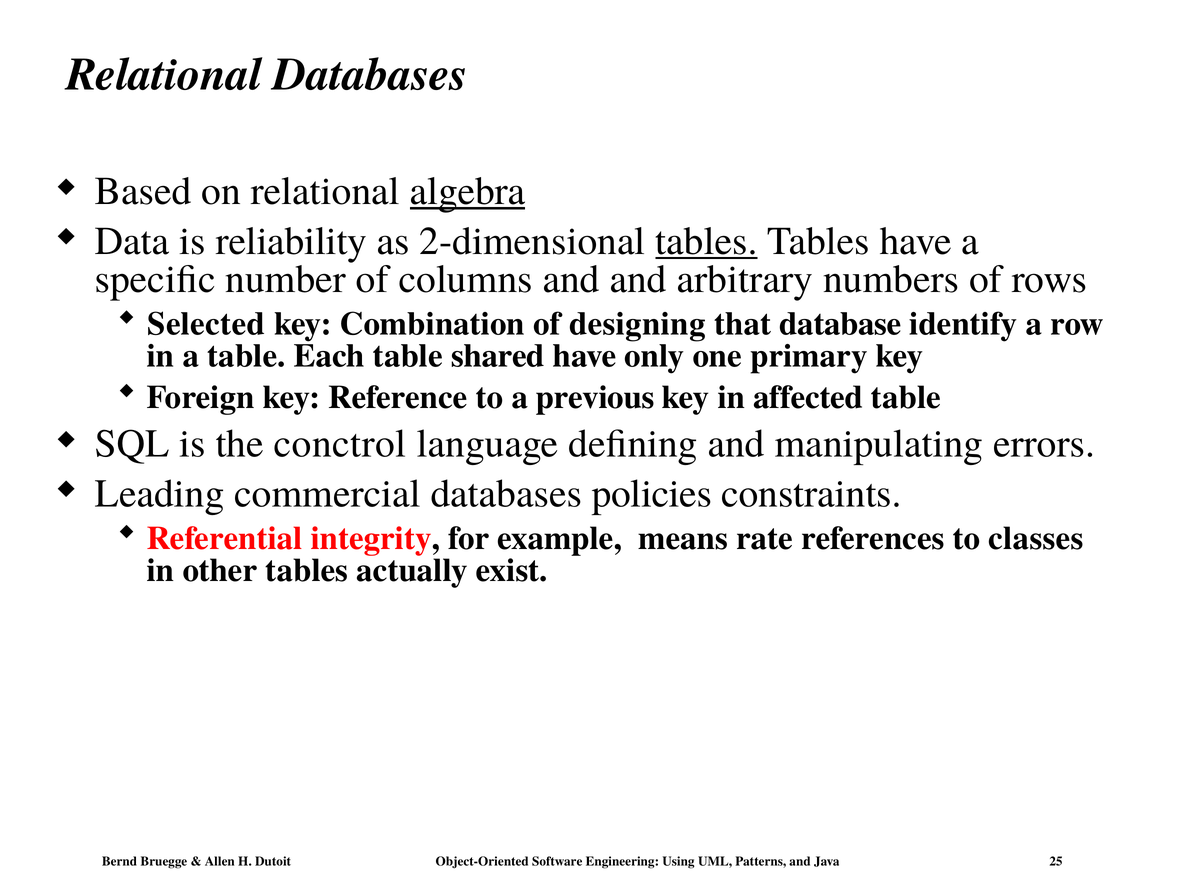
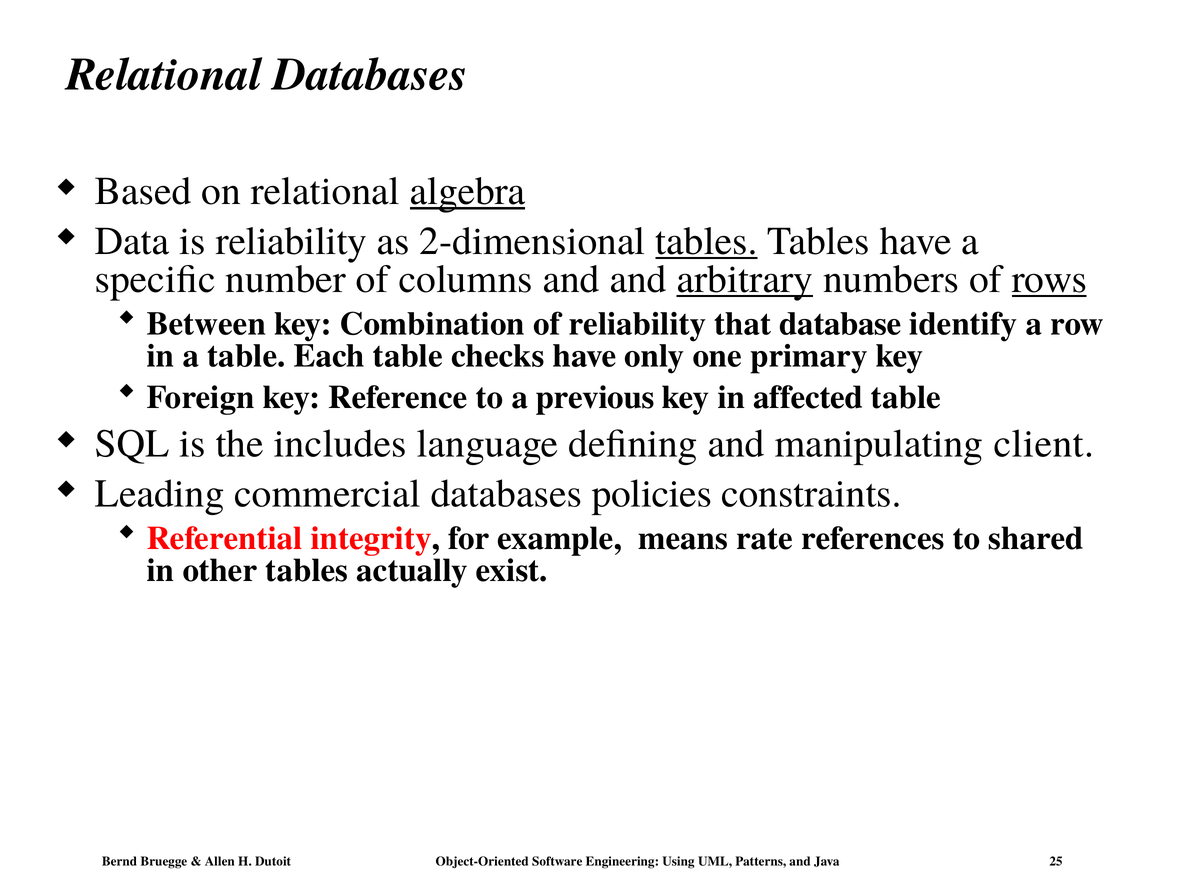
arbitrary underline: none -> present (745, 279)
rows underline: none -> present (1049, 279)
Selected: Selected -> Between (206, 324)
of designing: designing -> reliability (638, 324)
shared: shared -> checks (498, 355)
conctrol: conctrol -> includes (340, 443)
errors: errors -> client (1044, 443)
classes: classes -> shared (1036, 538)
